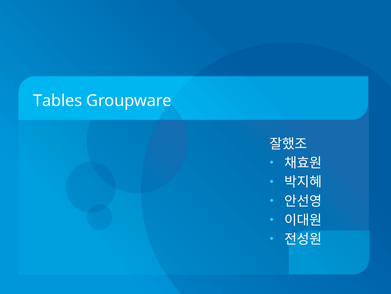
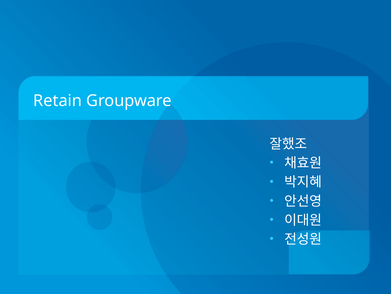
Tables: Tables -> Retain (58, 101)
